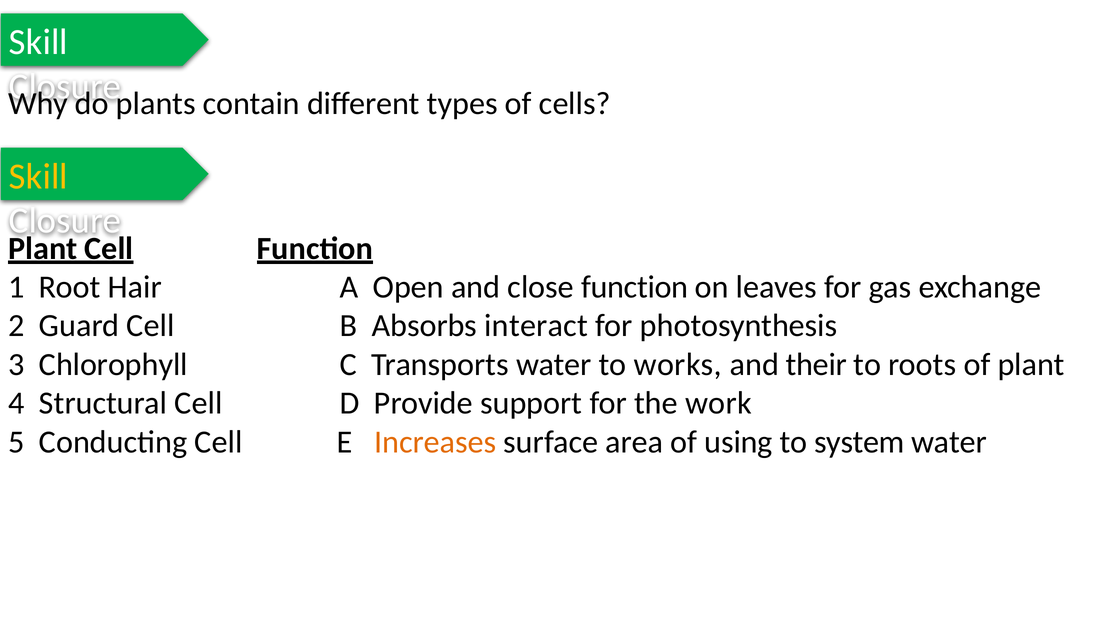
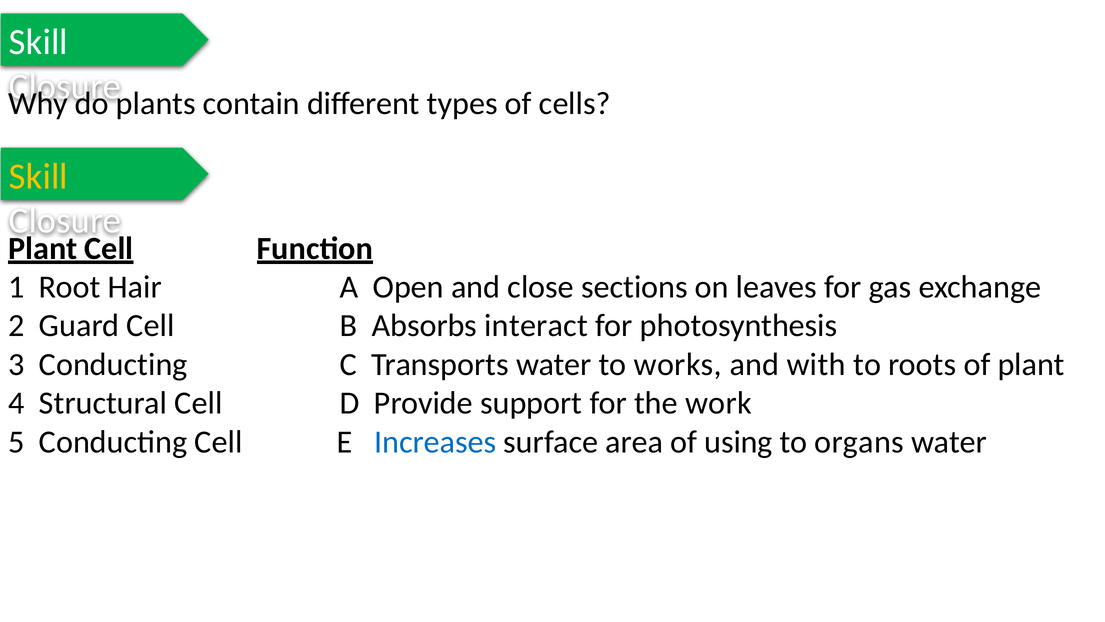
close function: function -> sections (635, 287)
3 Chlorophyll: Chlorophyll -> Conducting (113, 364)
their: their -> with (816, 364)
Increases colour: orange -> blue (435, 442)
system: system -> organs (859, 442)
